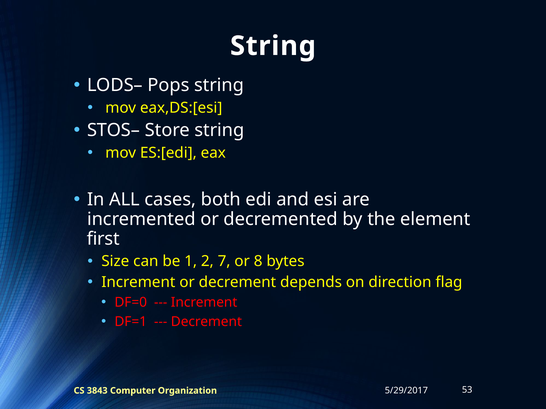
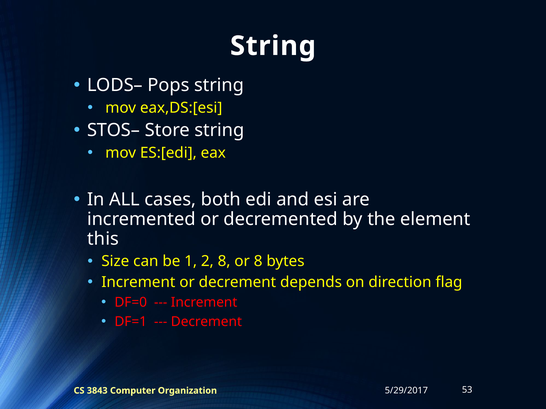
first: first -> this (103, 239)
2 7: 7 -> 8 (224, 262)
